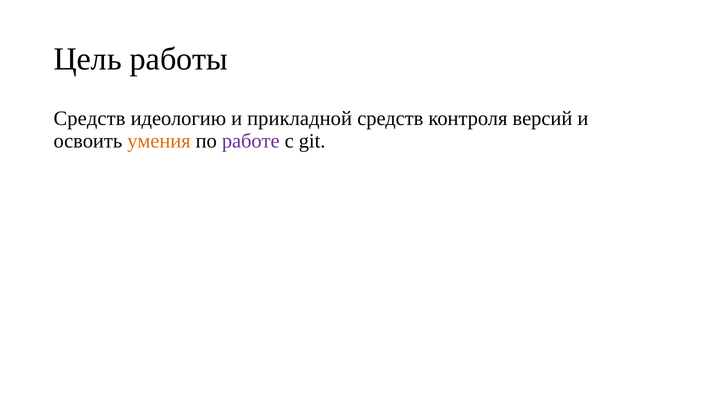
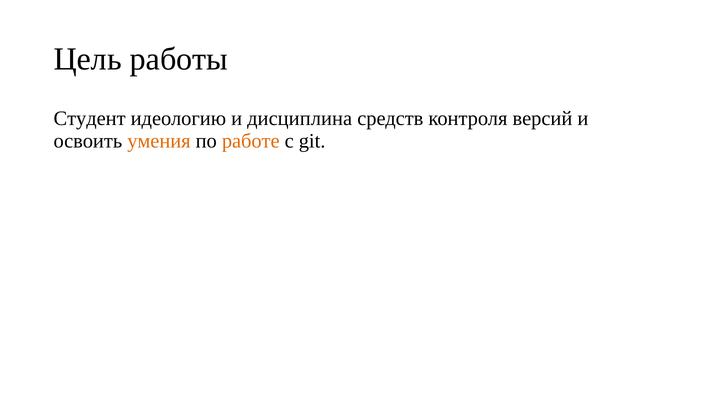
Средств: Средств -> Студент (90, 119)
прикладной: прикладной -> дисциплина (300, 119)
работе colour: purple -> orange (251, 141)
